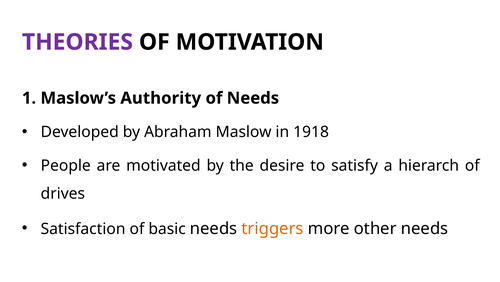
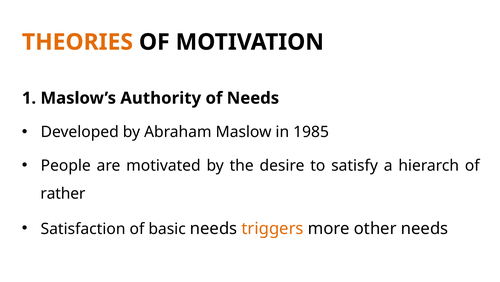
THEORIES colour: purple -> orange (77, 42)
1918: 1918 -> 1985 (311, 132)
drives: drives -> rather (63, 193)
